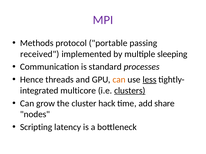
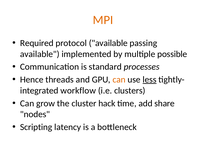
MPI colour: purple -> orange (103, 20)
Methods: Methods -> Required (37, 43)
protocol portable: portable -> available (108, 43)
received: received -> available (40, 54)
sleeping: sleeping -> possible (172, 54)
multicore: multicore -> workflow (78, 91)
clusters underline: present -> none (130, 91)
